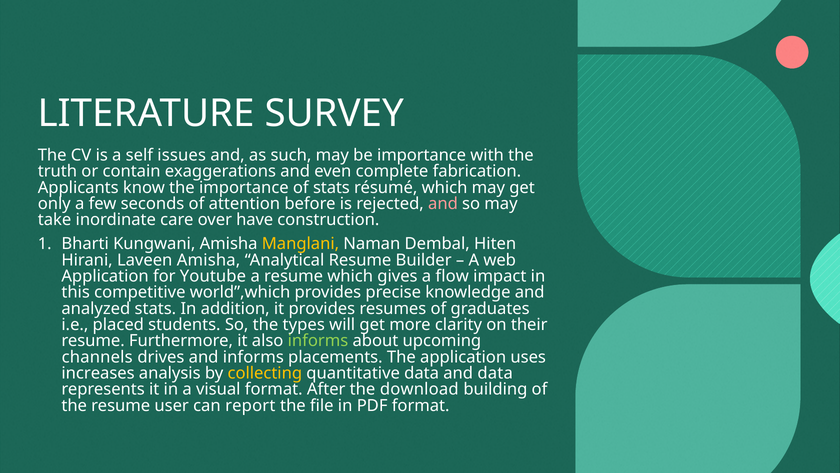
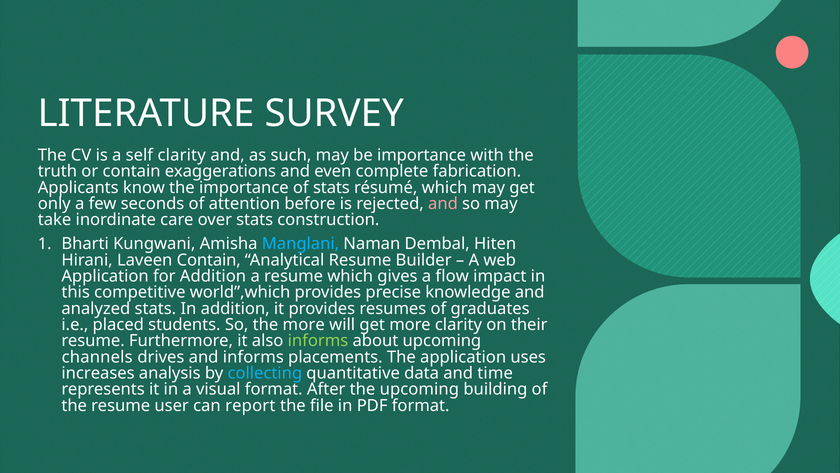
self issues: issues -> clarity (182, 155)
over have: have -> stats (255, 220)
Manglani colour: yellow -> light blue (300, 244)
Laveen Amisha: Amisha -> Contain (209, 260)
for Youtube: Youtube -> Addition (213, 276)
the types: types -> more (304, 324)
collecting colour: yellow -> light blue (265, 373)
and data: data -> time (495, 373)
the download: download -> upcoming (419, 389)
